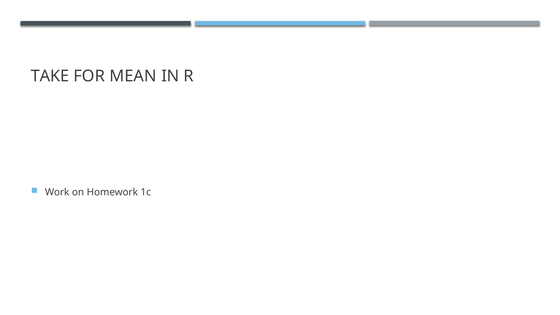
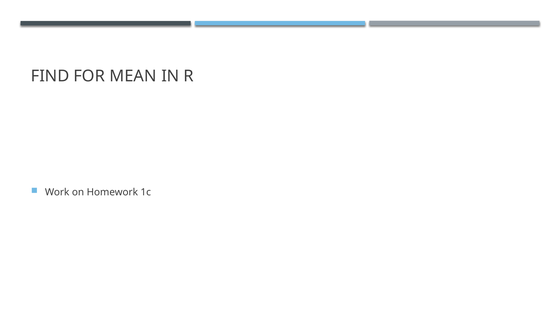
TAKE: TAKE -> FIND (50, 76)
